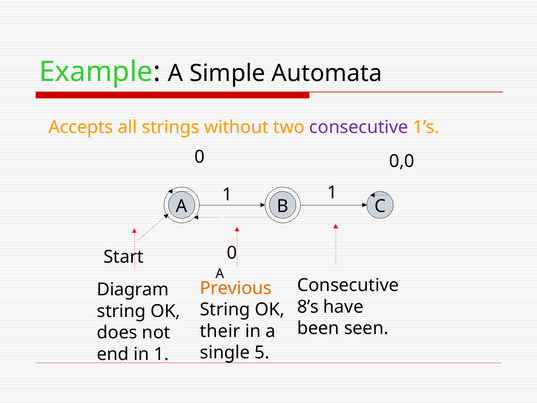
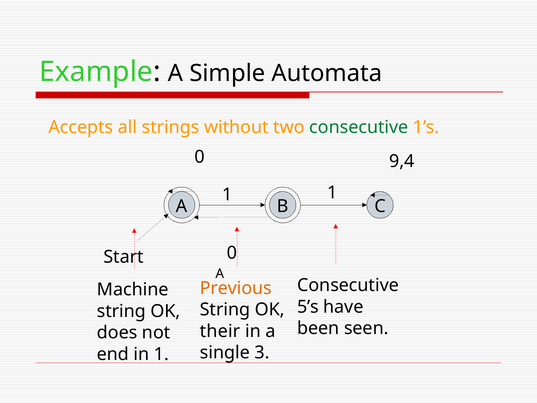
consecutive colour: purple -> green (359, 127)
0,0: 0,0 -> 9,4 (402, 161)
Diagram: Diagram -> Machine (133, 290)
8’s: 8’s -> 5’s (308, 307)
5: 5 -> 3 (262, 353)
